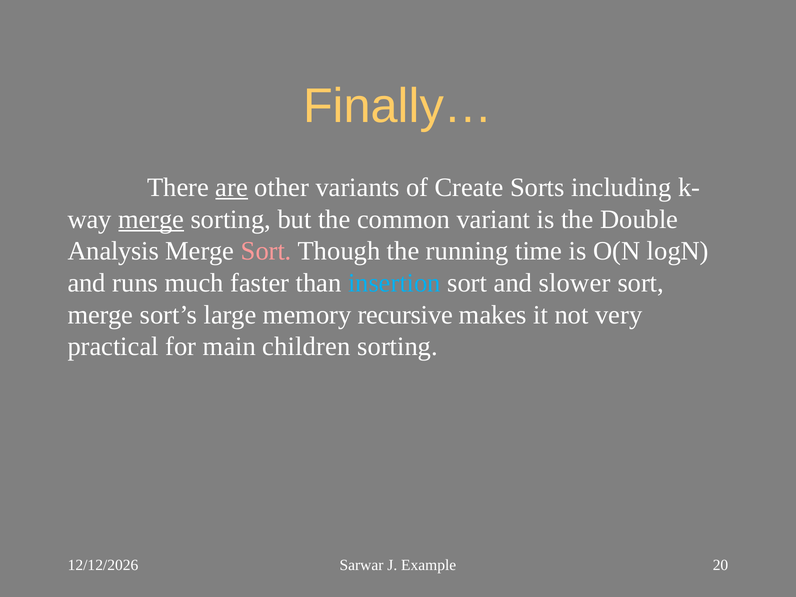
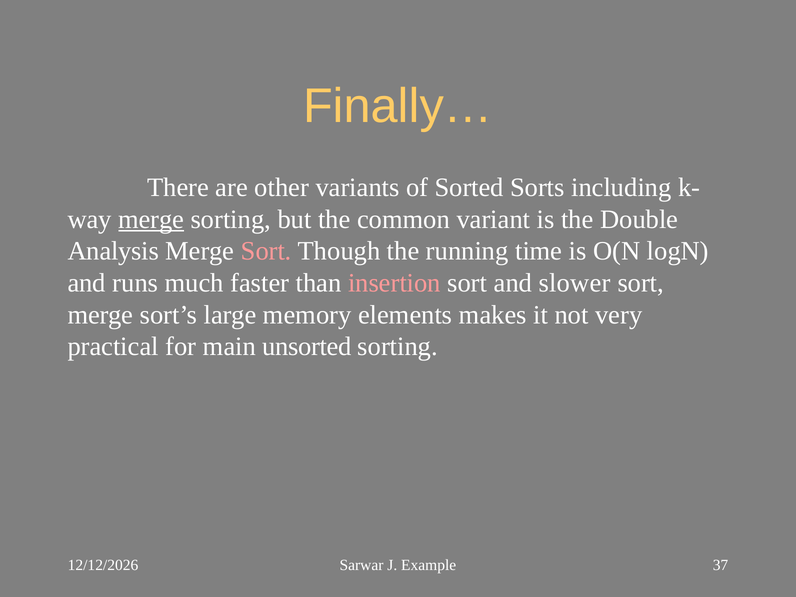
are underline: present -> none (232, 188)
Create: Create -> Sorted (469, 188)
insertion colour: light blue -> pink (394, 283)
recursive: recursive -> elements (405, 315)
children: children -> unsorted (307, 347)
20: 20 -> 37 (720, 565)
